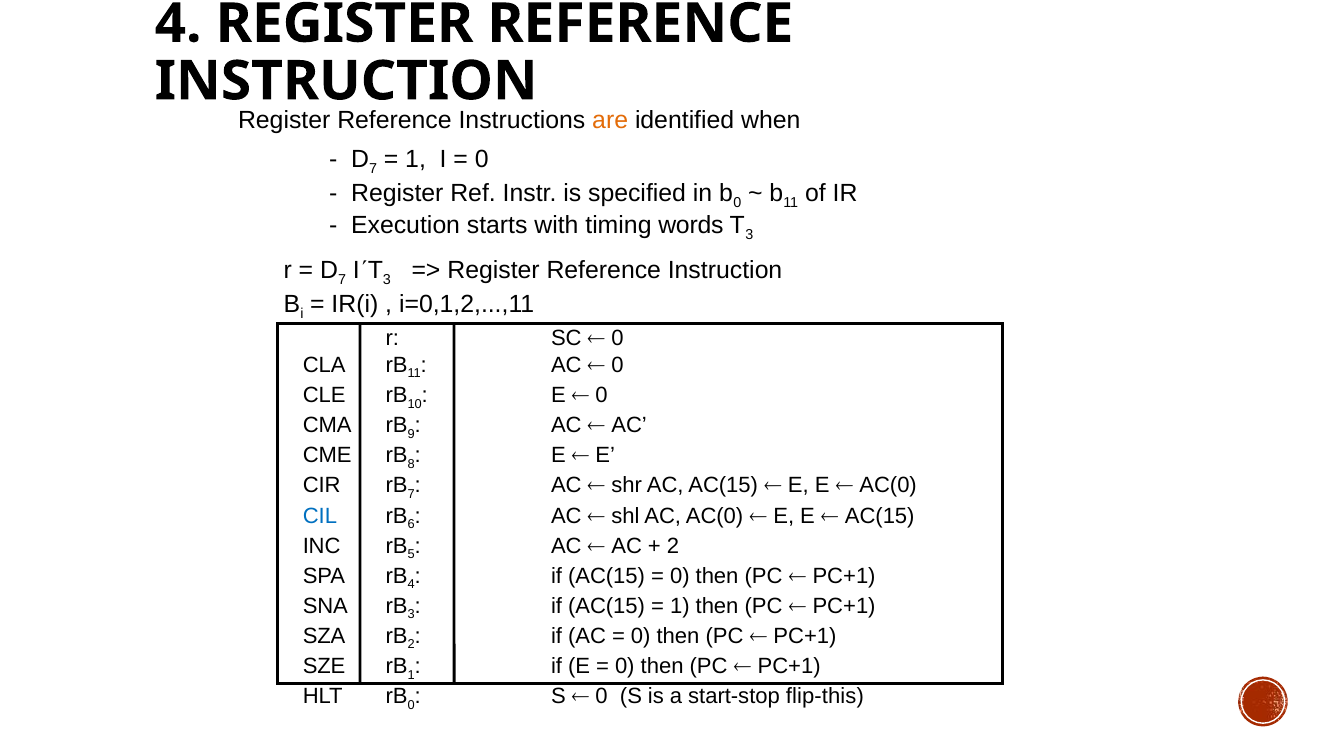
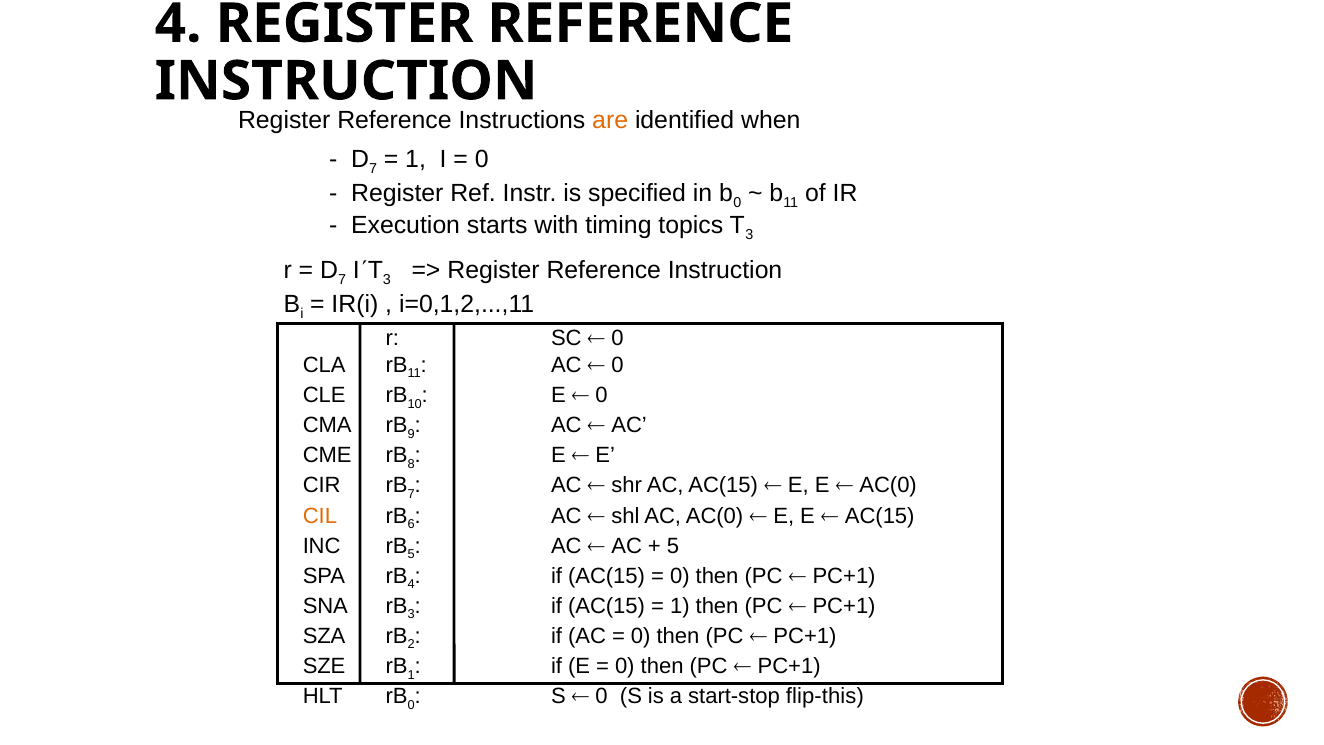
words: words -> topics (691, 225)
CIL colour: blue -> orange (320, 516)
2: 2 -> 5 (673, 546)
